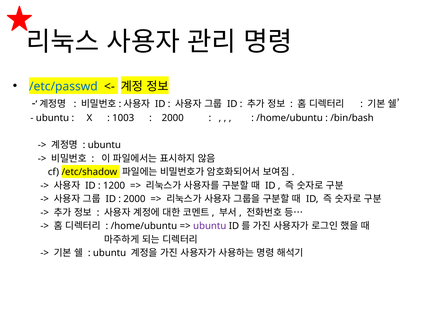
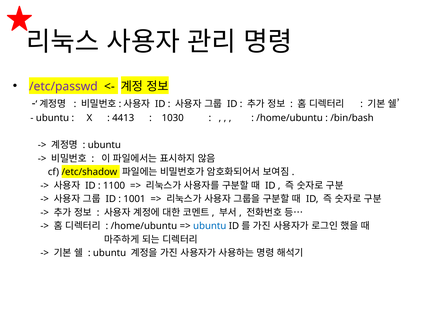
/etc/passwd colour: blue -> purple (63, 86)
1003: 1003 -> 4413 (123, 118)
2000: 2000 -> 1030 (173, 118)
1200: 1200 -> 1100 (114, 185)
2000: 2000 -> 1001 (134, 199)
ubuntu colour: purple -> blue (210, 226)
